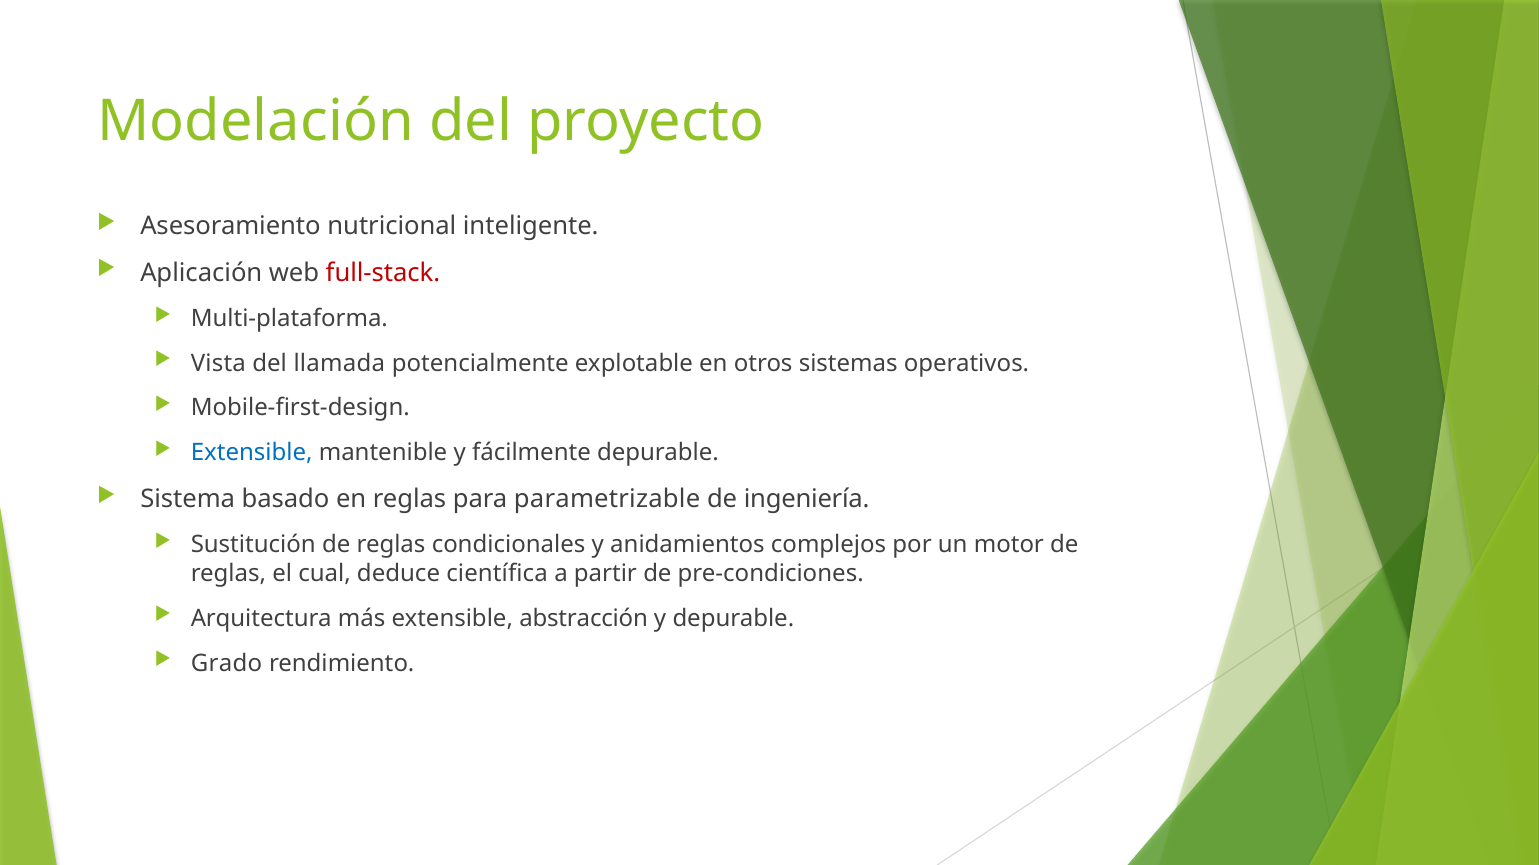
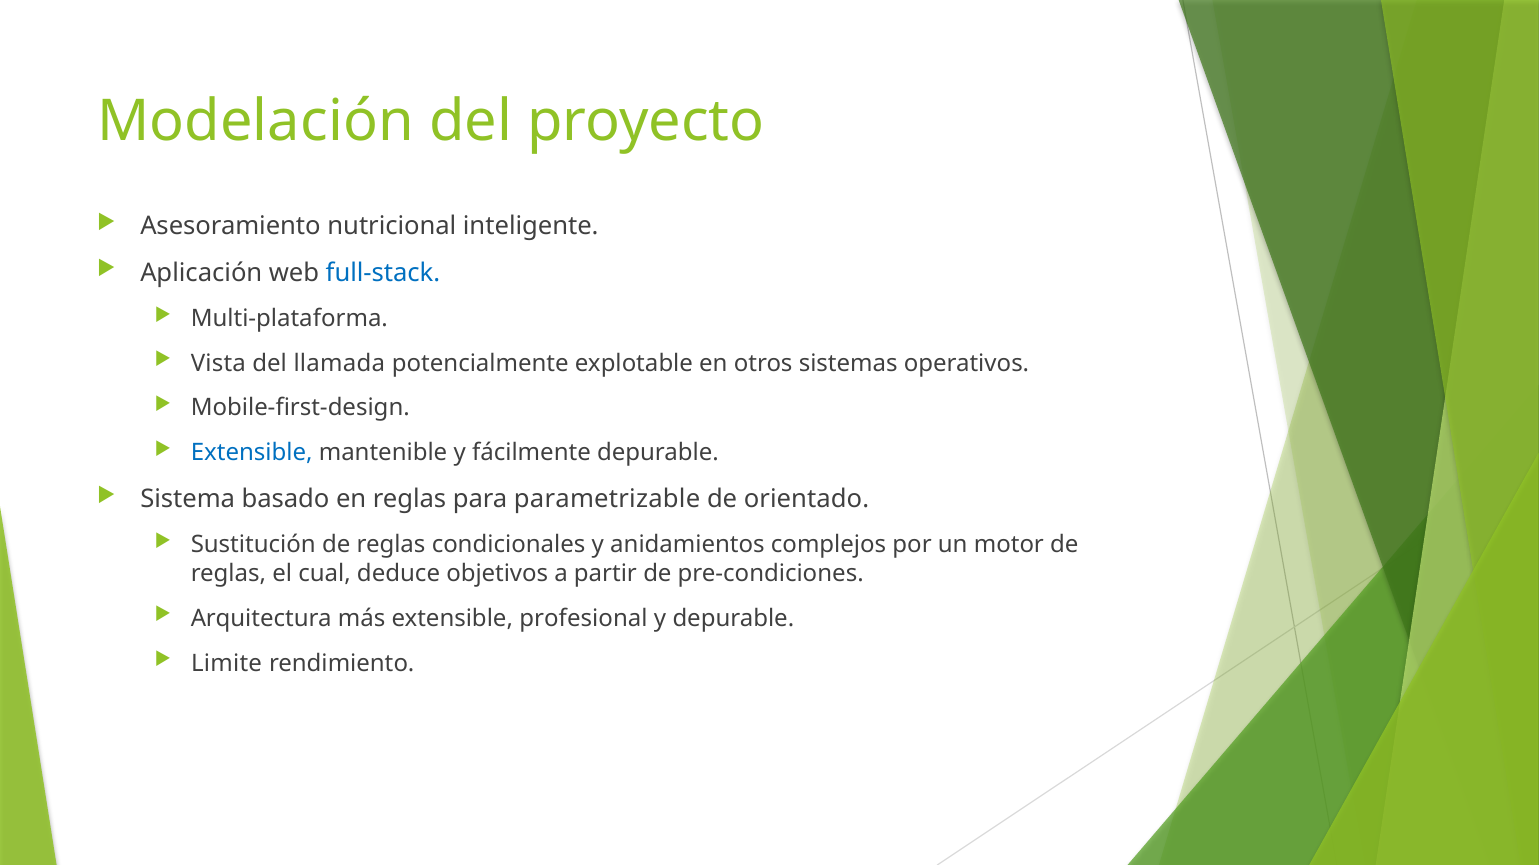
full-stack colour: red -> blue (383, 273)
ingeniería: ingeniería -> orientado (806, 499)
científica: científica -> objetivos (497, 574)
abstracción: abstracción -> profesional (583, 619)
Grado: Grado -> Limite (227, 664)
